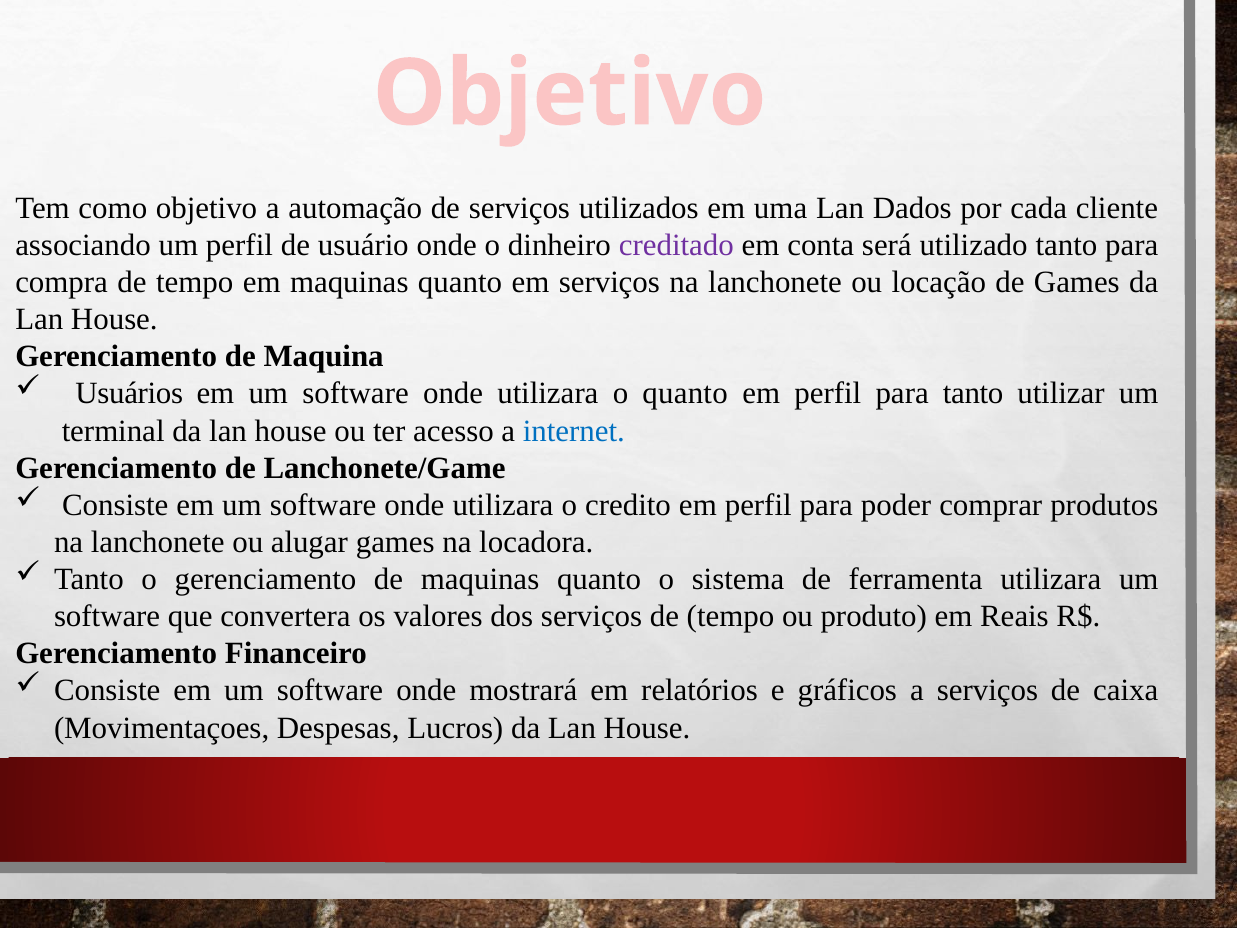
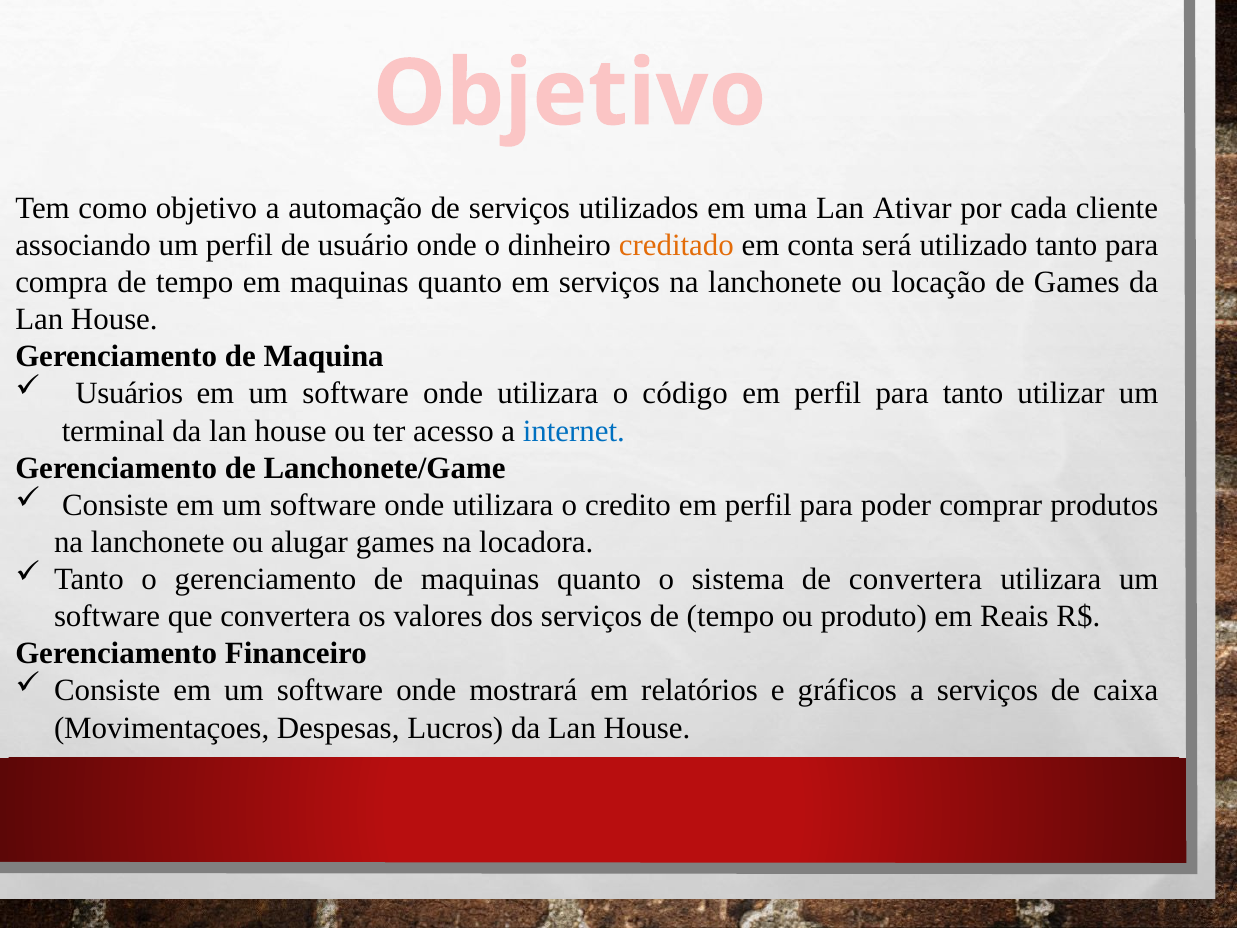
Dados: Dados -> Ativar (912, 208)
creditado colour: purple -> orange (676, 245)
o quanto: quanto -> código (685, 394)
de ferramenta: ferramenta -> convertera (915, 579)
